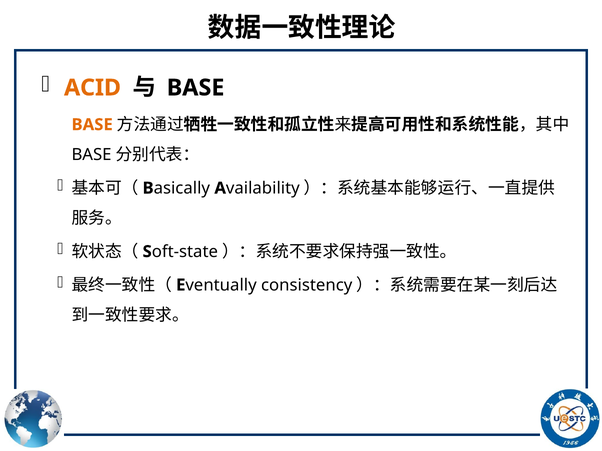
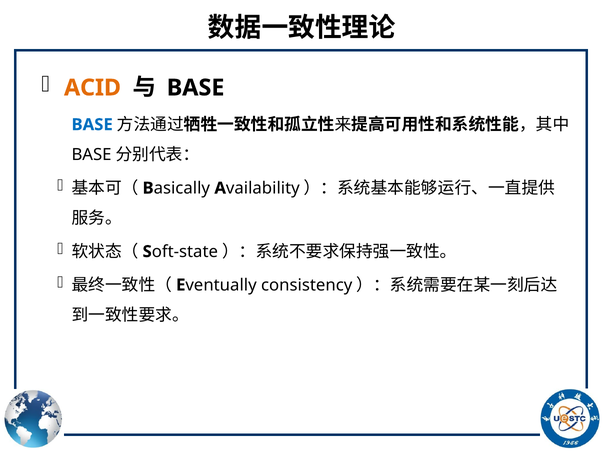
BASE colour: orange -> blue (92, 125)
